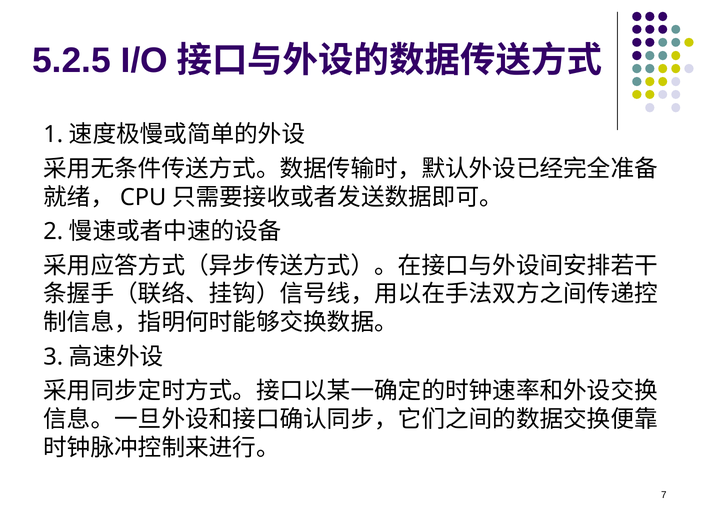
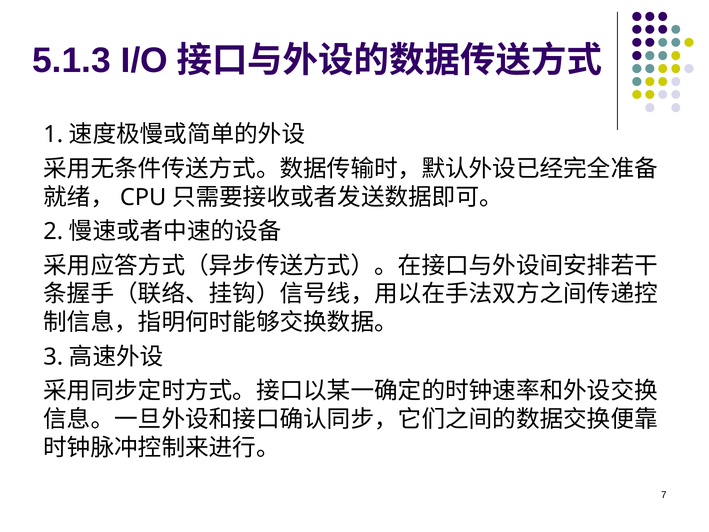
5.2.5: 5.2.5 -> 5.1.3 (72, 61)
